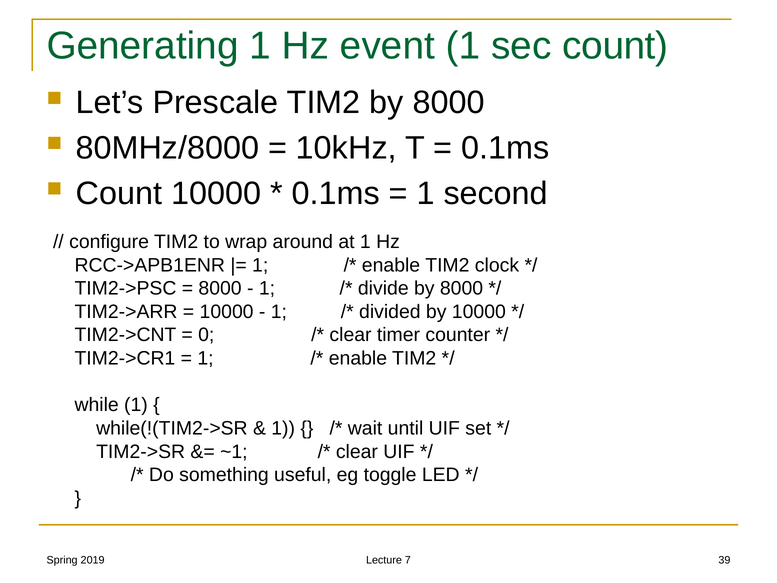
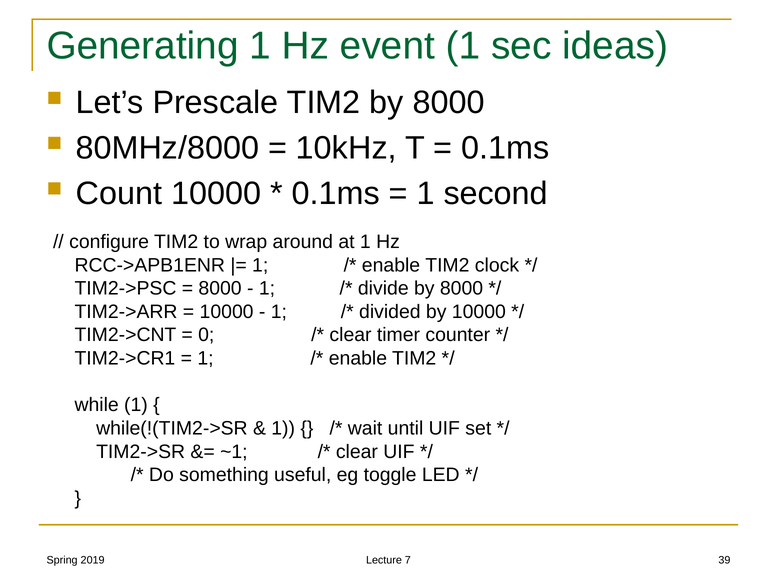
sec count: count -> ideas (615, 46)
